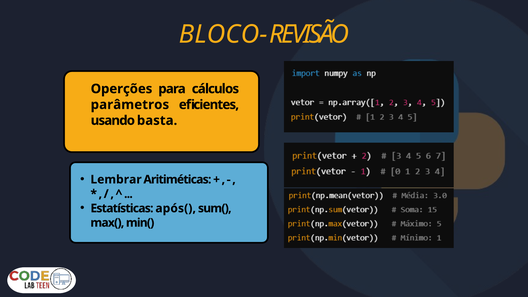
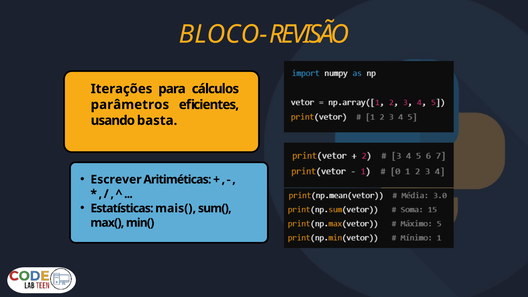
Operções: Operções -> Iterações (122, 89)
Lembrar: Lembrar -> Escrever (116, 180)
após(: após( -> mais( (176, 208)
